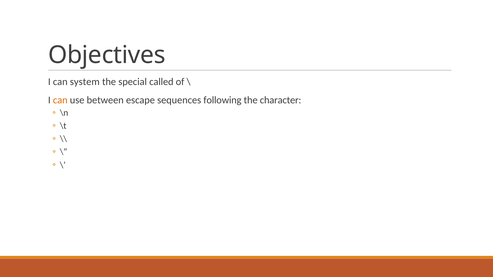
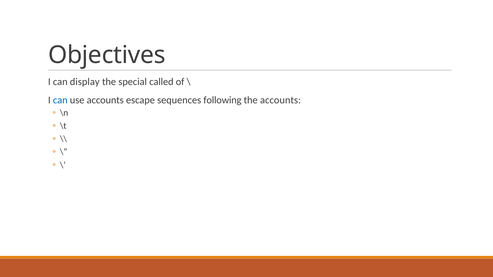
system: system -> display (85, 82)
can colour: orange -> blue (60, 100)
use between: between -> accounts (105, 100)
the character: character -> accounts (280, 100)
